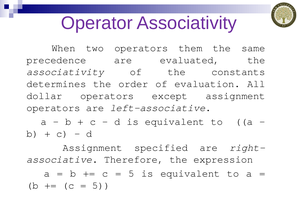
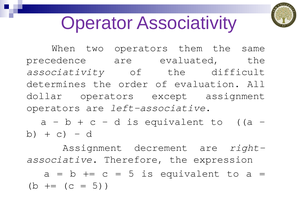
constants: constants -> difficult (238, 72)
specified: specified -> decrement (161, 147)
